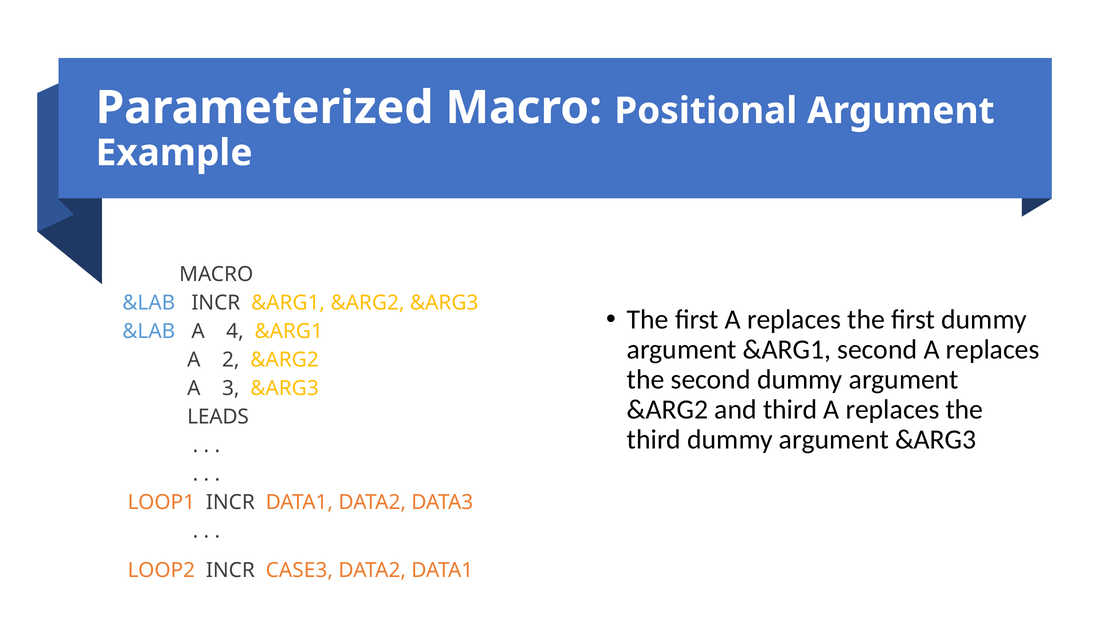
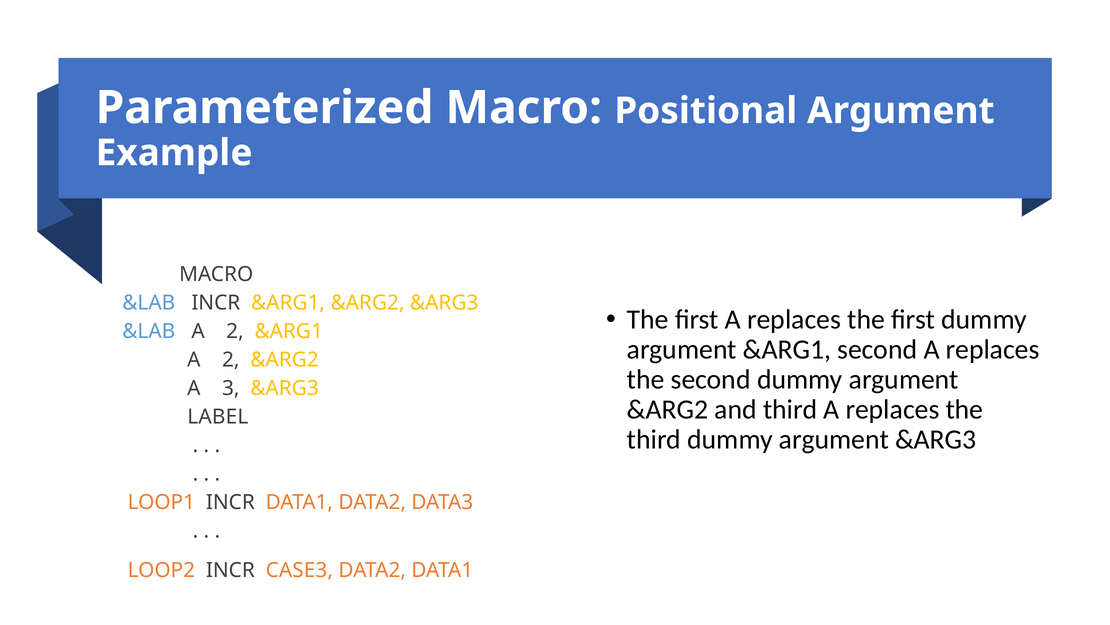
&LAB A 4: 4 -> 2 (235, 331)
LEADS: LEADS -> LABEL (218, 416)
